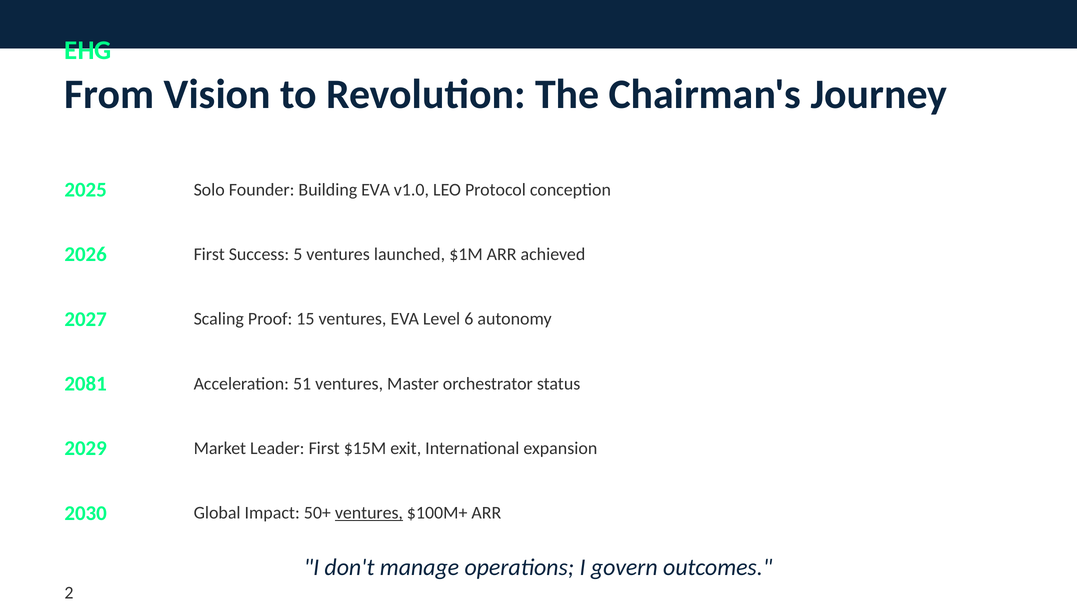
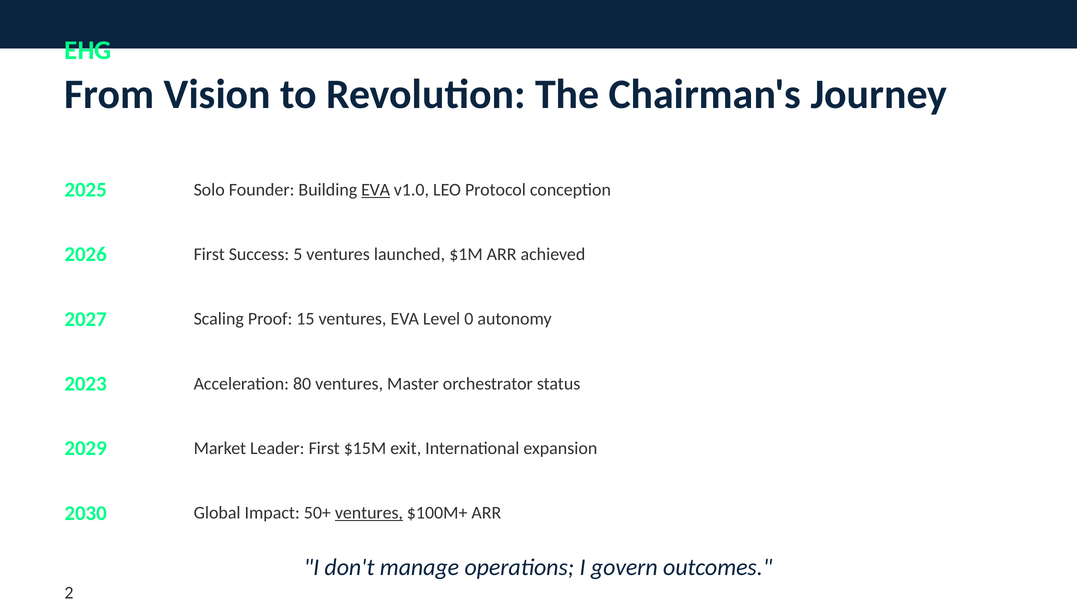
EVA underline: none -> present (376, 190)
6: 6 -> 0 (469, 319)
2081: 2081 -> 2023 (86, 384)
51: 51 -> 80 (302, 384)
